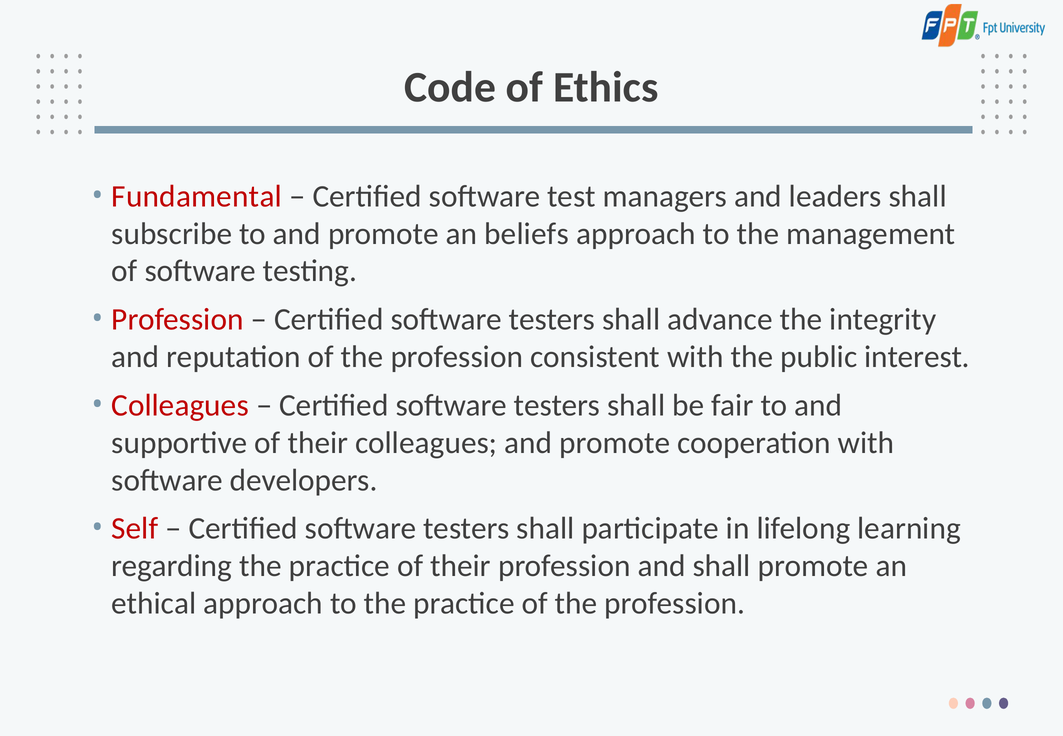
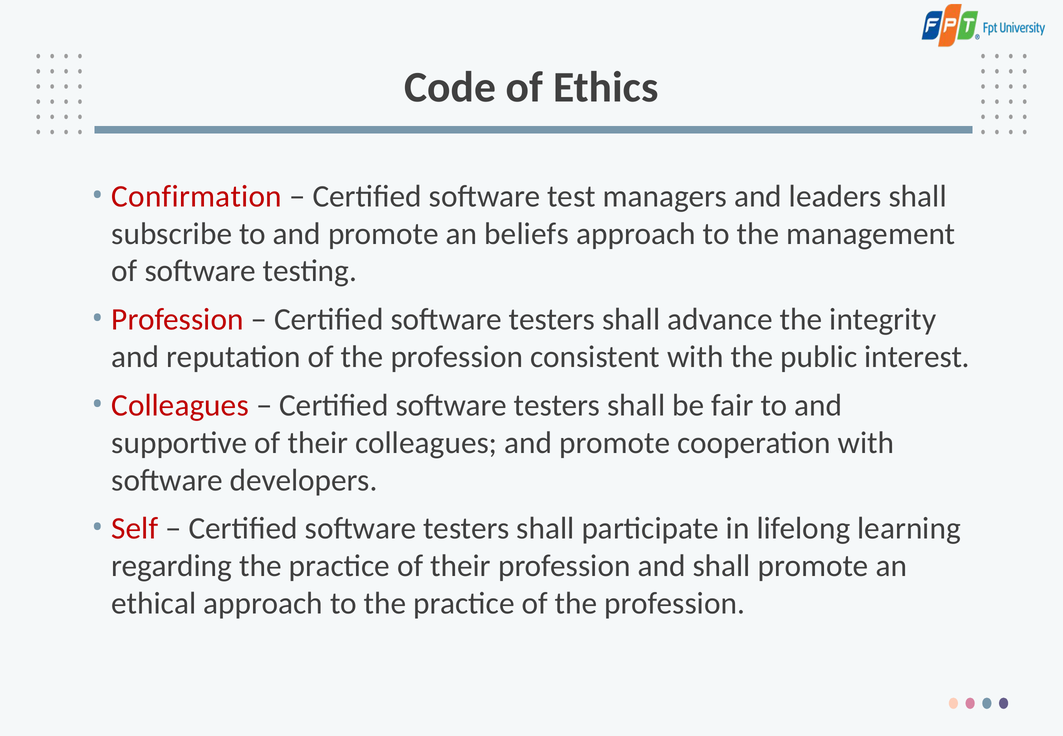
Fundamental: Fundamental -> Confirmation (197, 196)
